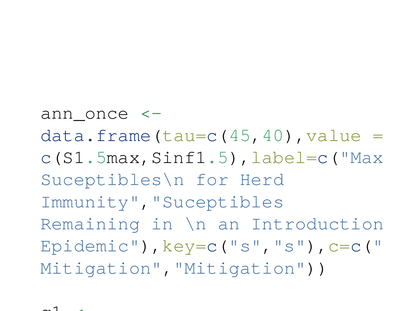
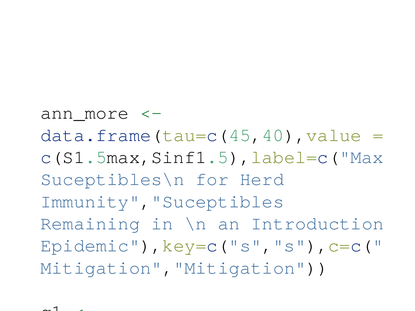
ann_once: ann_once -> ann_more (85, 113)
